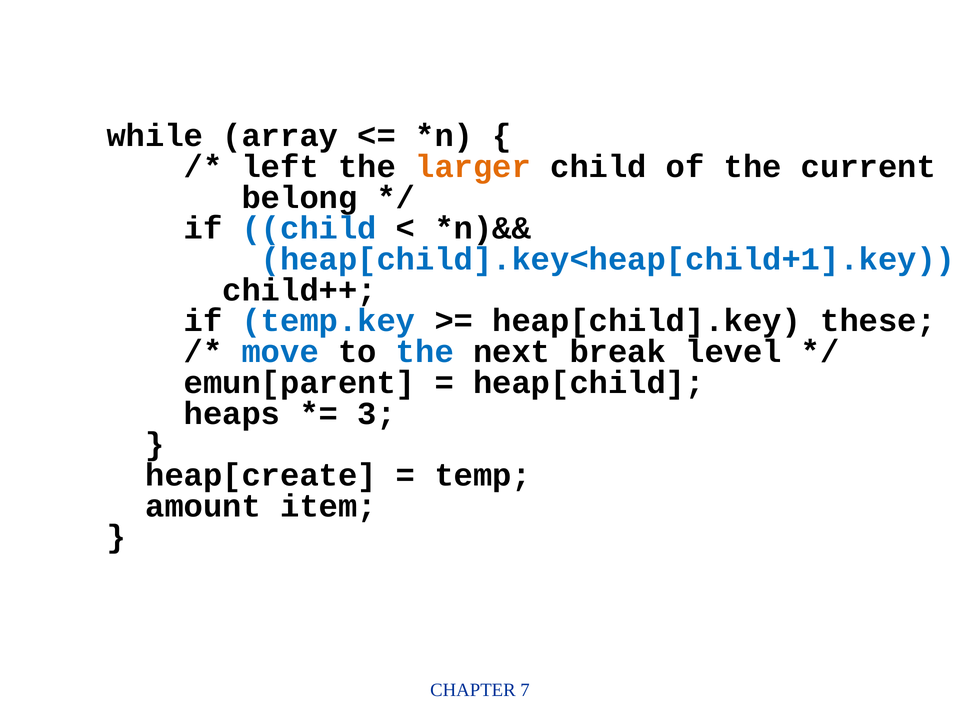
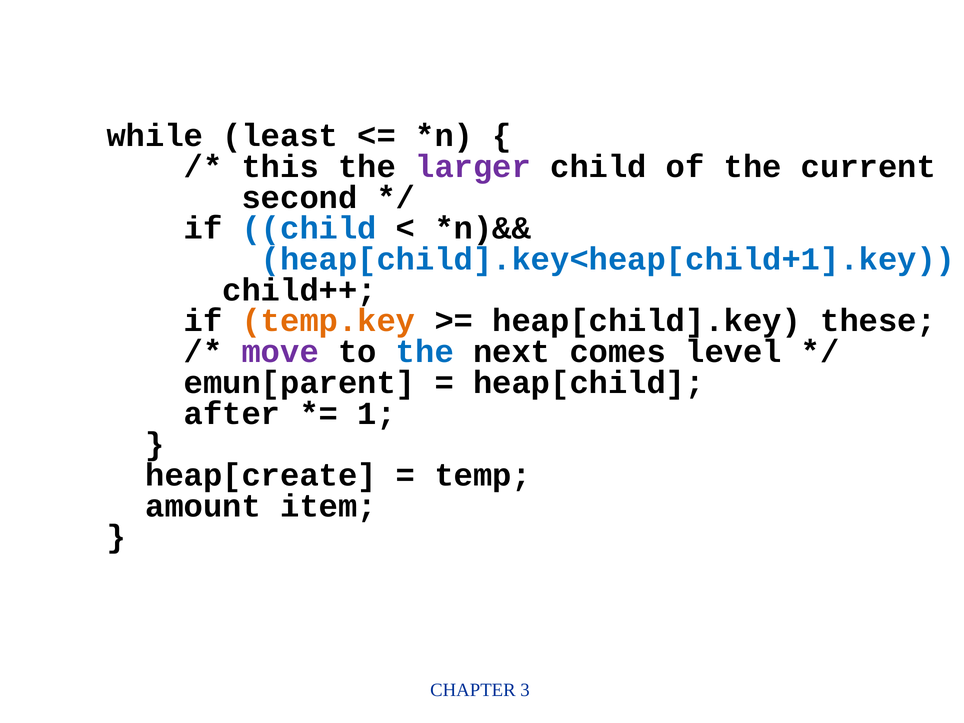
array: array -> least (280, 136)
left: left -> this (280, 167)
larger colour: orange -> purple (473, 167)
belong: belong -> second (300, 197)
temp.key colour: blue -> orange (328, 321)
move colour: blue -> purple (280, 352)
break: break -> comes (618, 352)
heaps: heaps -> after (232, 413)
3: 3 -> 1 (377, 413)
7: 7 -> 3 (525, 690)
